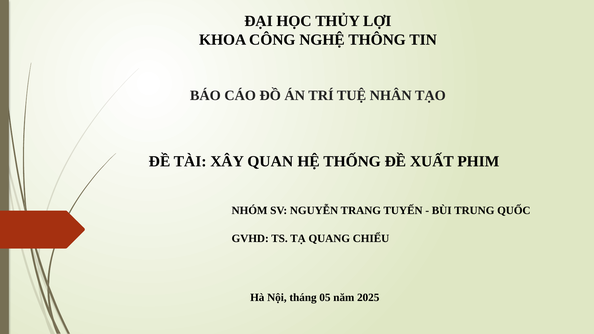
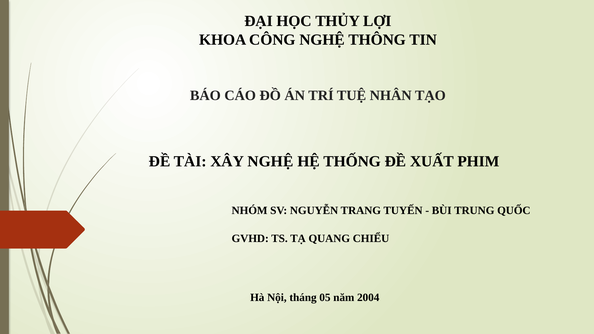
XÂY QUAN: QUAN -> NGHỆ (270, 161)
2025: 2025 -> 2004 (368, 298)
